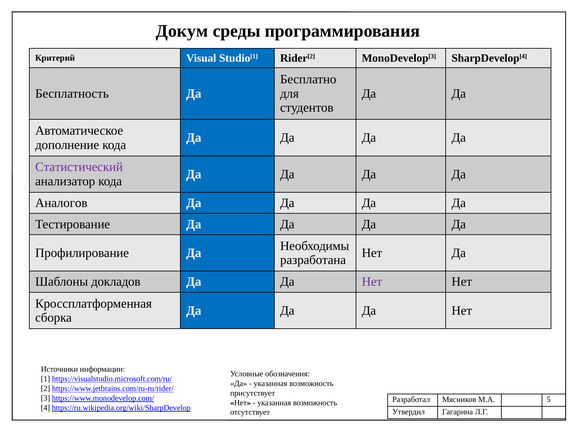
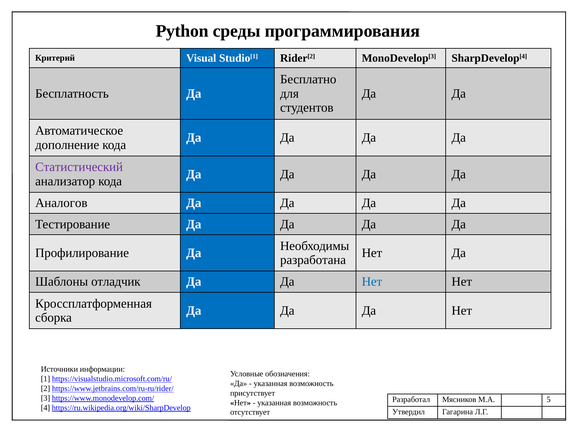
Докум: Докум -> Python (182, 31)
докладов: докладов -> отладчик (116, 282)
Нет colour: purple -> blue (372, 282)
